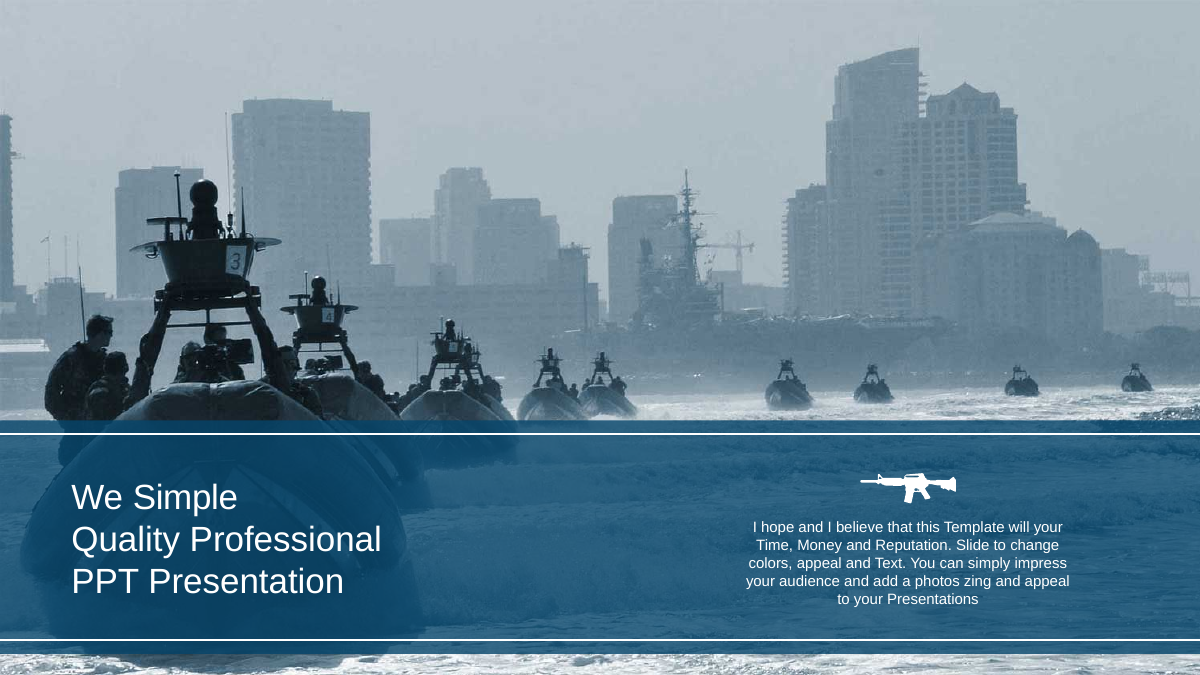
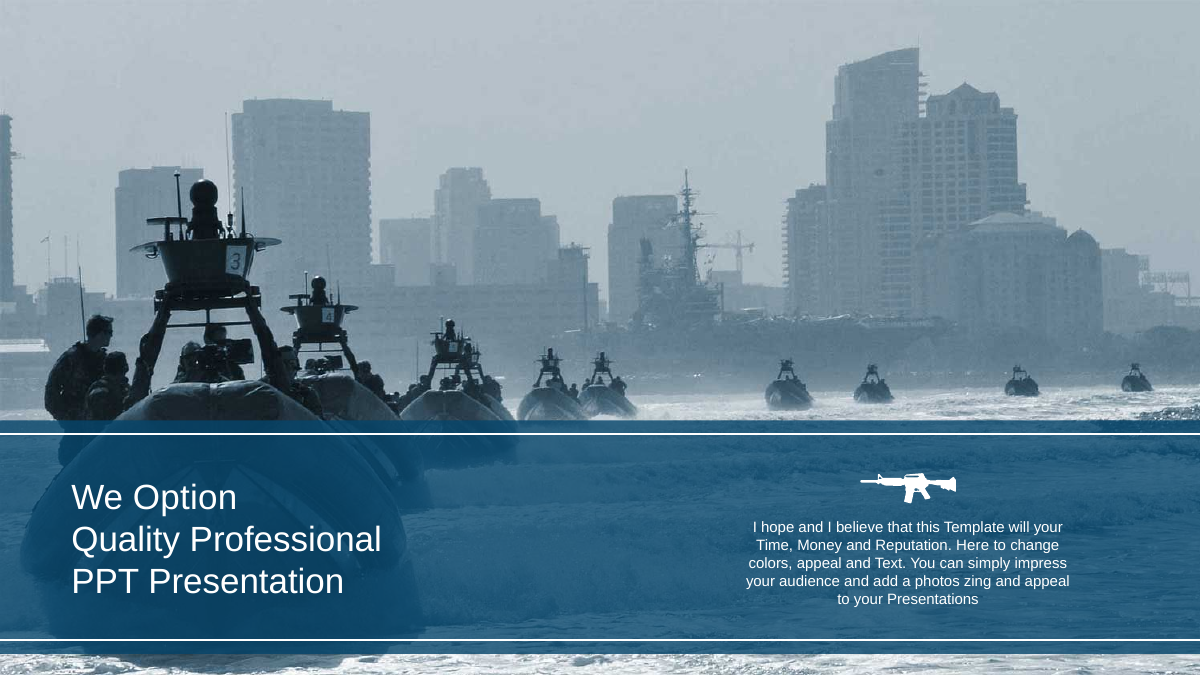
Simple: Simple -> Option (185, 498)
Slide: Slide -> Here (973, 546)
